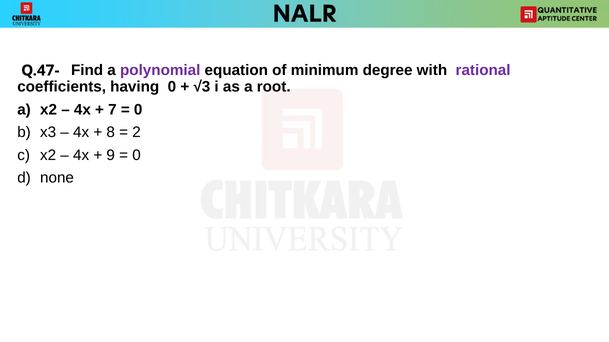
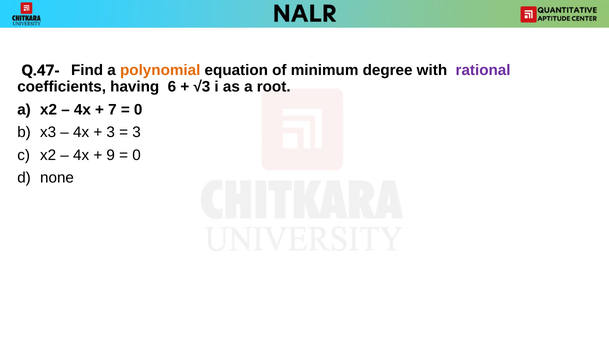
polynomial colour: purple -> orange (160, 71)
having 0: 0 -> 6 (172, 87)
8: 8 -> 3 (111, 133)
2: 2 -> 3 (136, 133)
